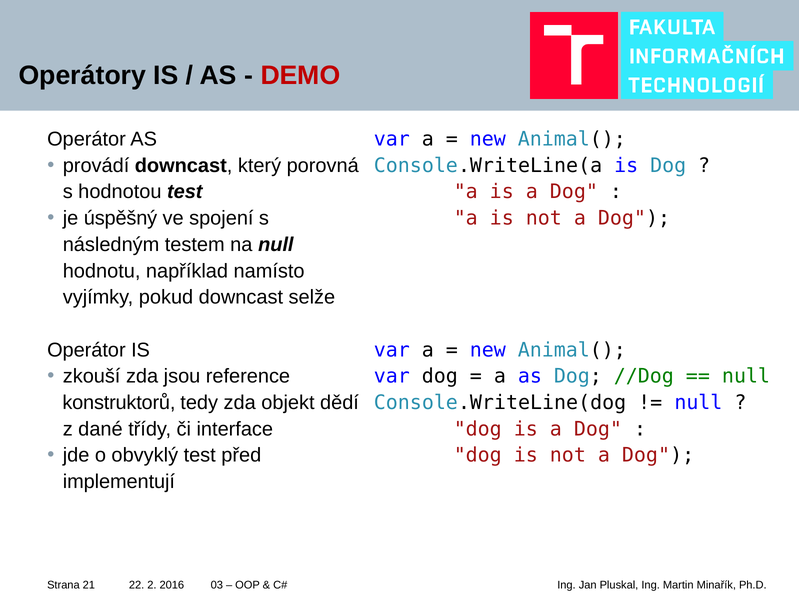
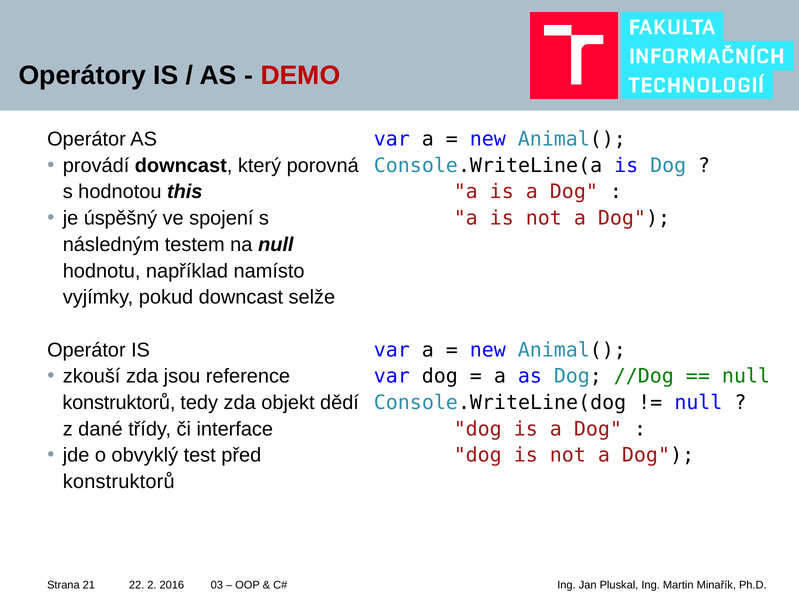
hodnotou test: test -> this (185, 192)
implementují: implementují -> konstruktorů (119, 482)
